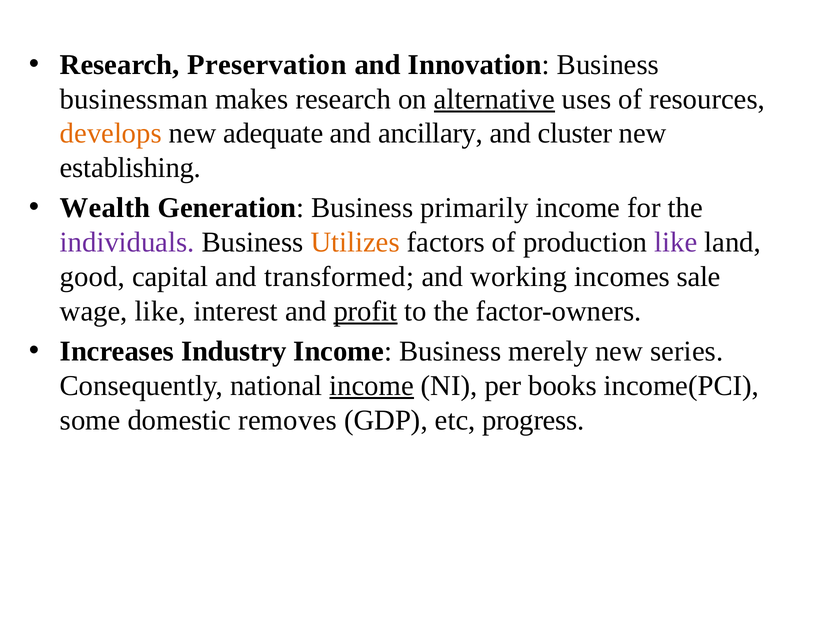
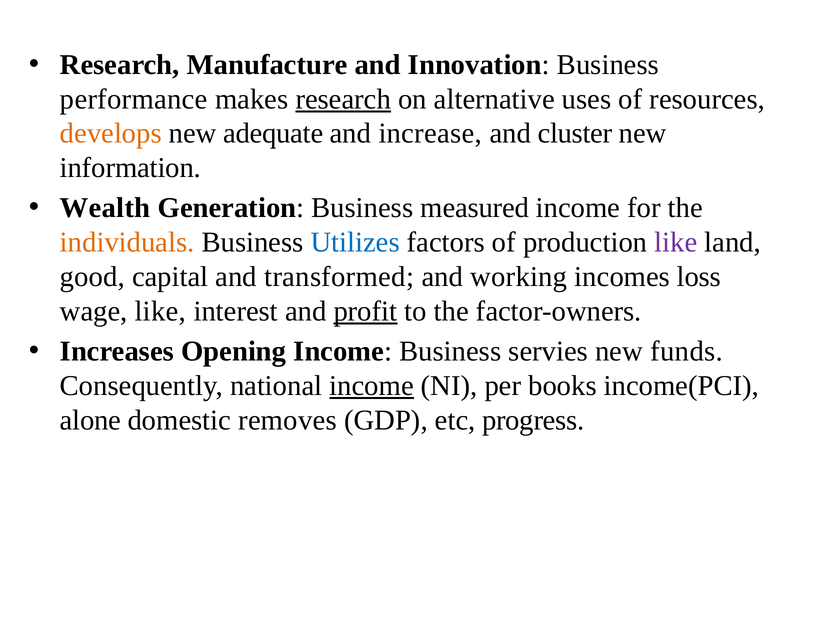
Preservation: Preservation -> Manufacture (267, 65)
businessman: businessman -> performance (134, 99)
research underline: none -> present (343, 99)
alternative underline: present -> none (494, 99)
ancillary: ancillary -> increase (430, 134)
establishing: establishing -> information (130, 168)
primarily: primarily -> measured (475, 208)
individuals colour: purple -> orange (127, 242)
Utilizes colour: orange -> blue (355, 242)
sale: sale -> loss (699, 277)
Industry: Industry -> Opening (234, 351)
merely: merely -> servies (548, 351)
series: series -> funds (687, 351)
some: some -> alone (90, 420)
